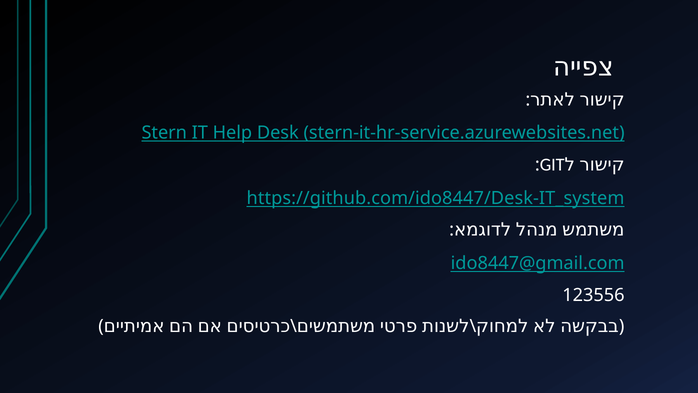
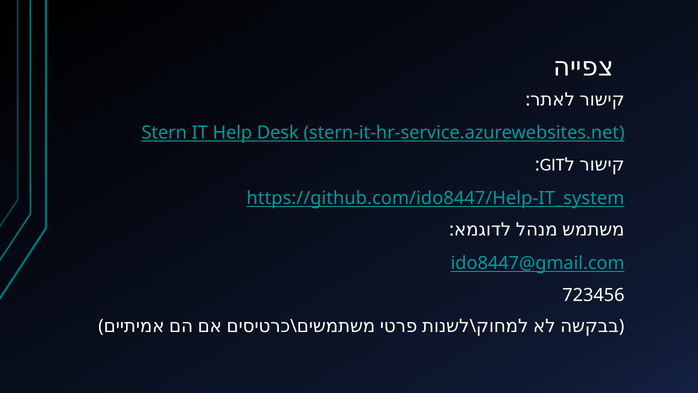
https://github.com/ido8447/Desk-IT_system: https://github.com/ido8447/Desk-IT_system -> https://github.com/ido8447/Help-IT_system (435, 198)
123556: 123556 -> 723456 (593, 295)
